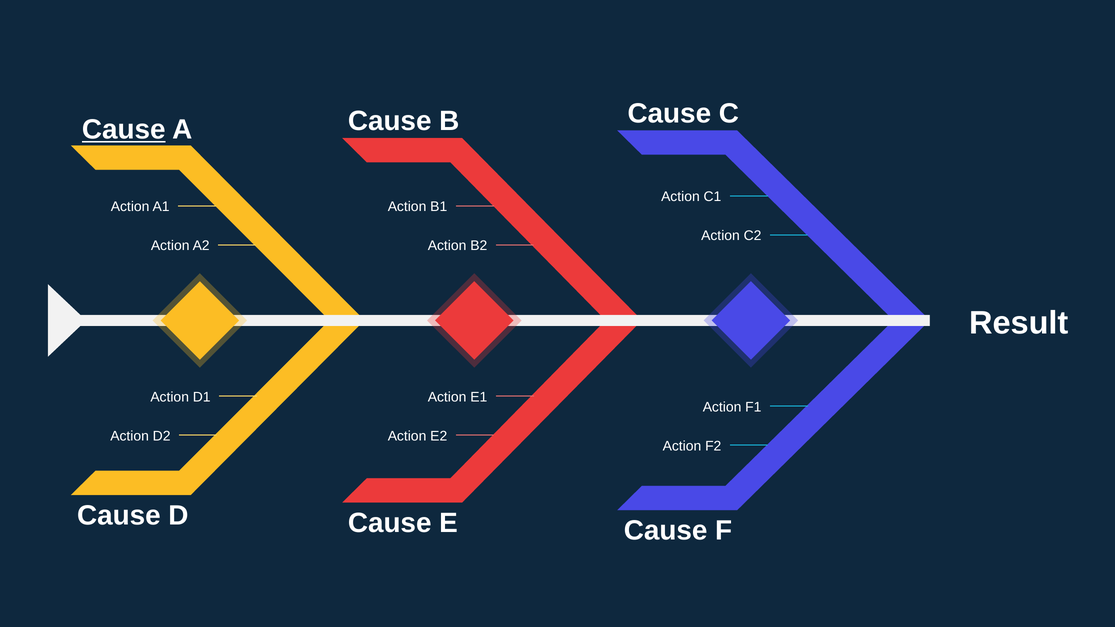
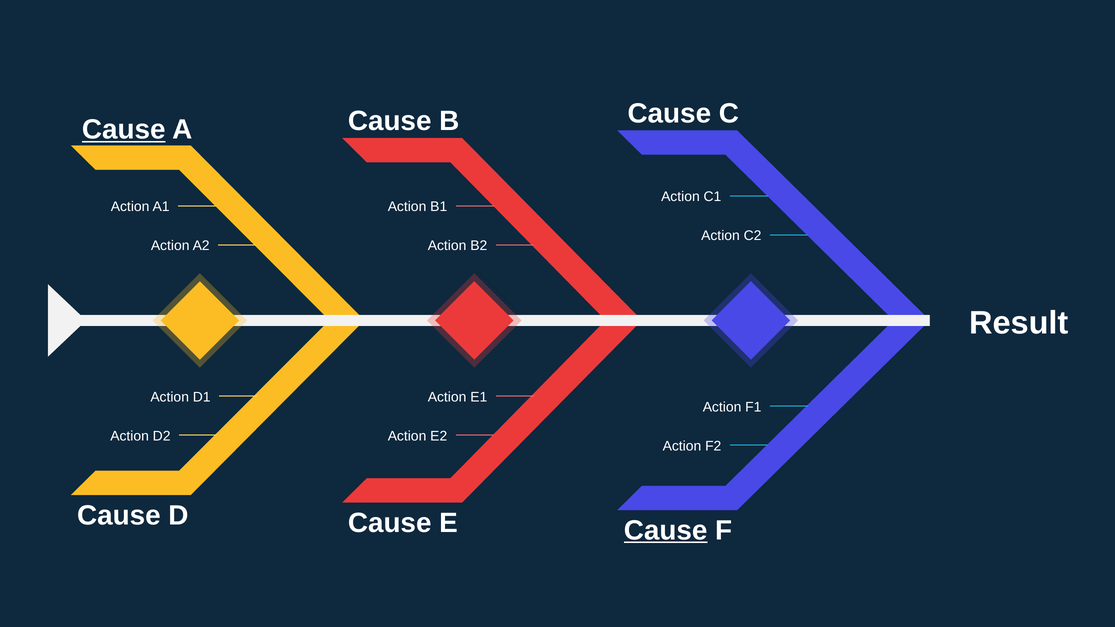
Cause underline: none -> present (666, 531)
